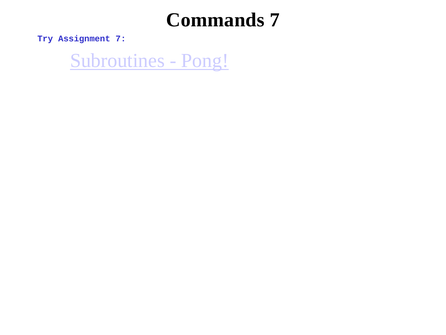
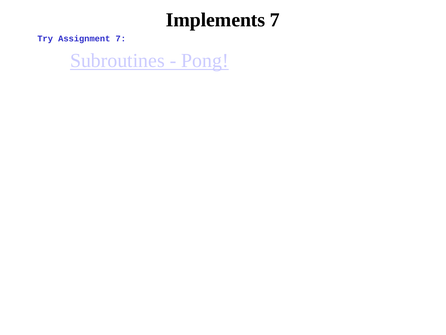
Commands: Commands -> Implements (216, 20)
